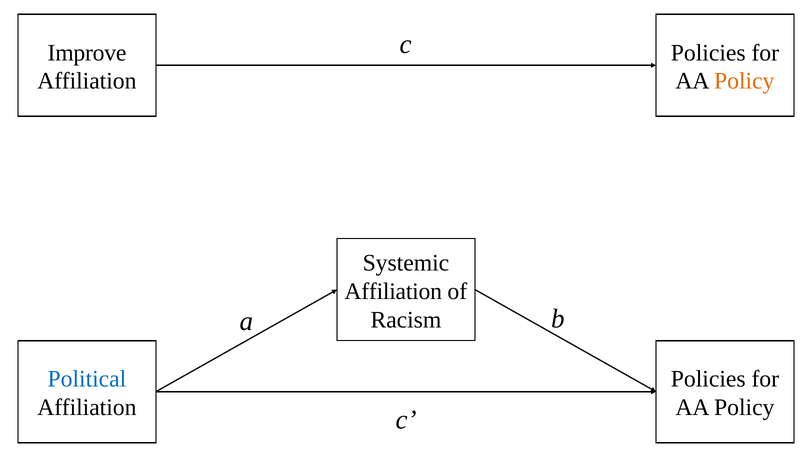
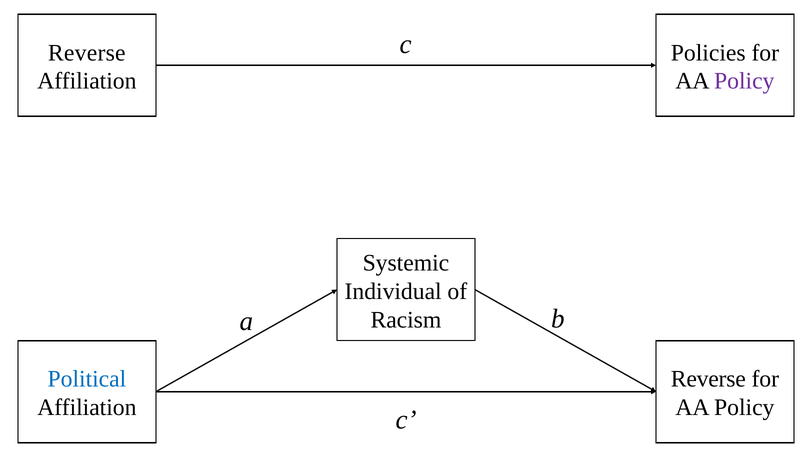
Improve: Improve -> Reverse (87, 53)
Policy colour: orange -> purple (744, 81)
Affiliation: Affiliation -> Individual (393, 291)
Policies: Policies -> Reverse (708, 379)
